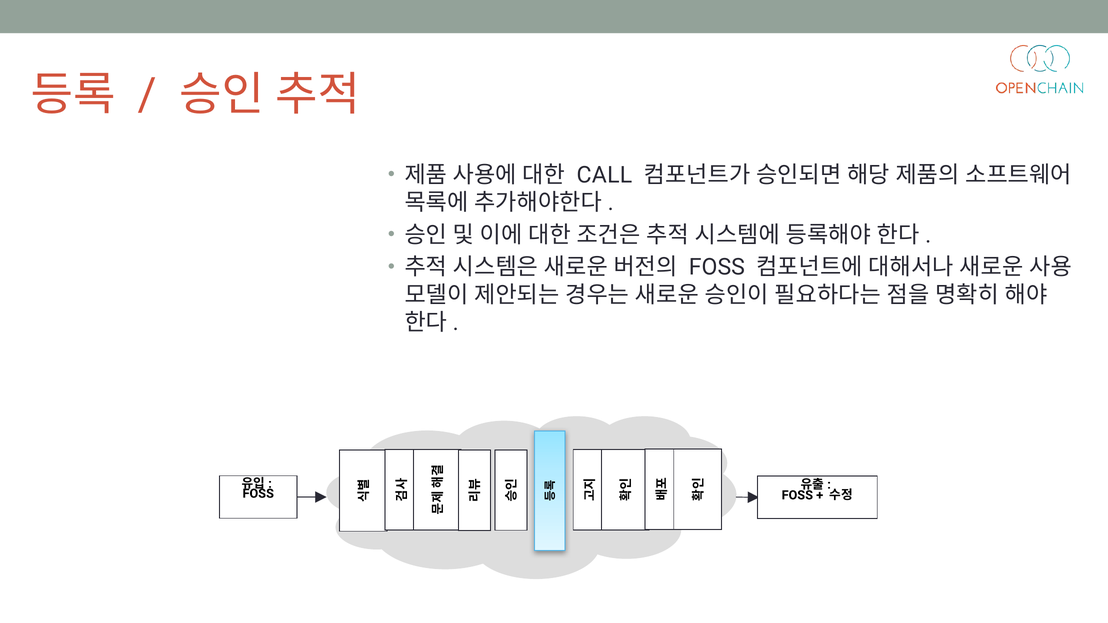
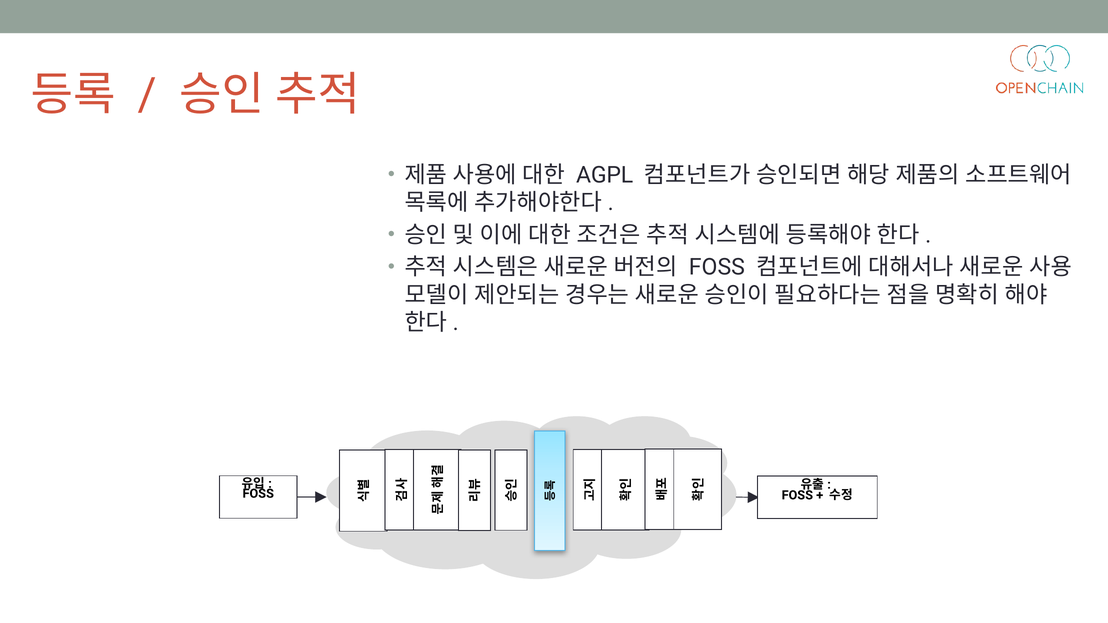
CALL: CALL -> AGPL (605, 175)
